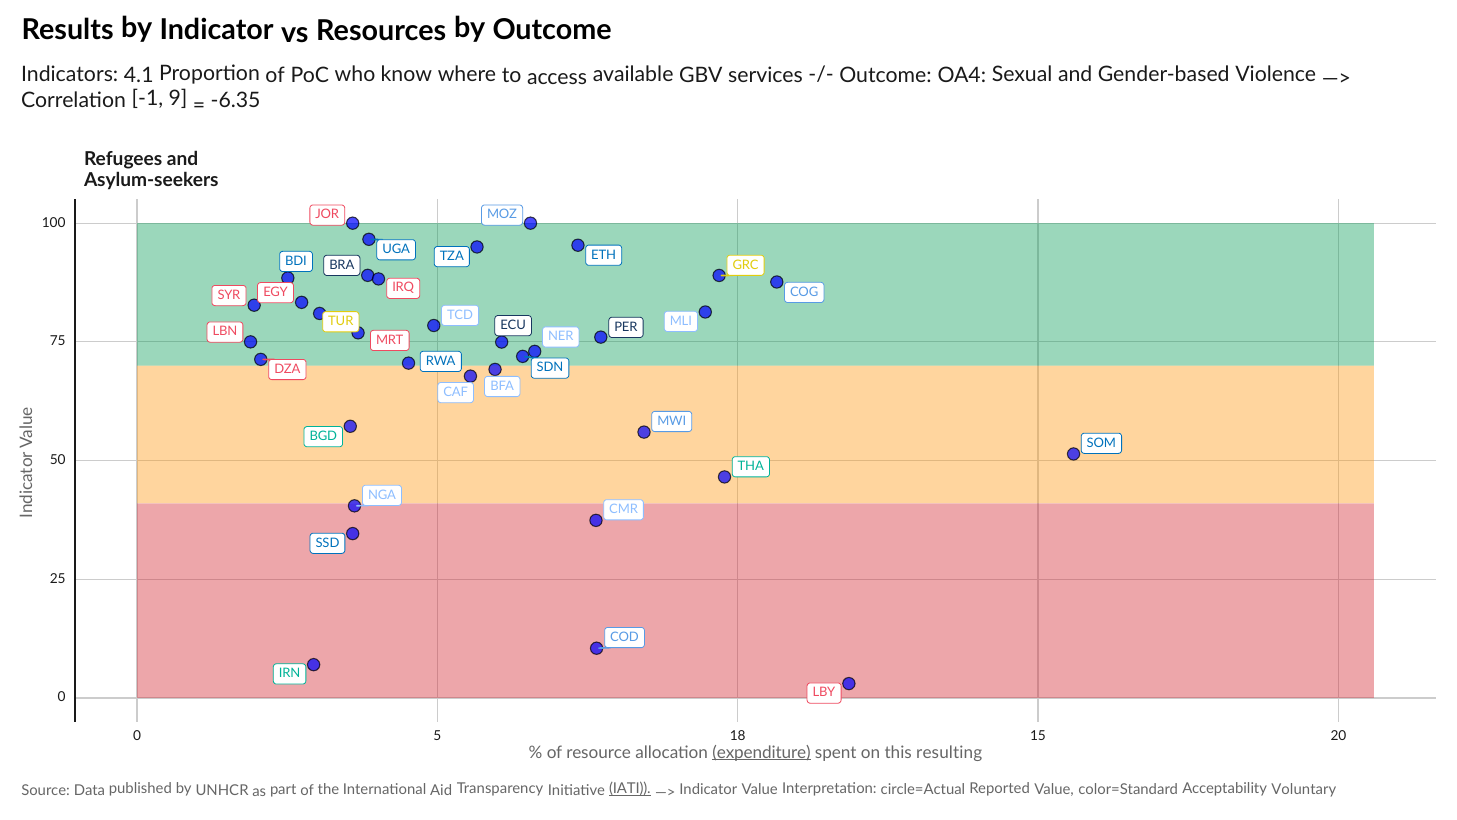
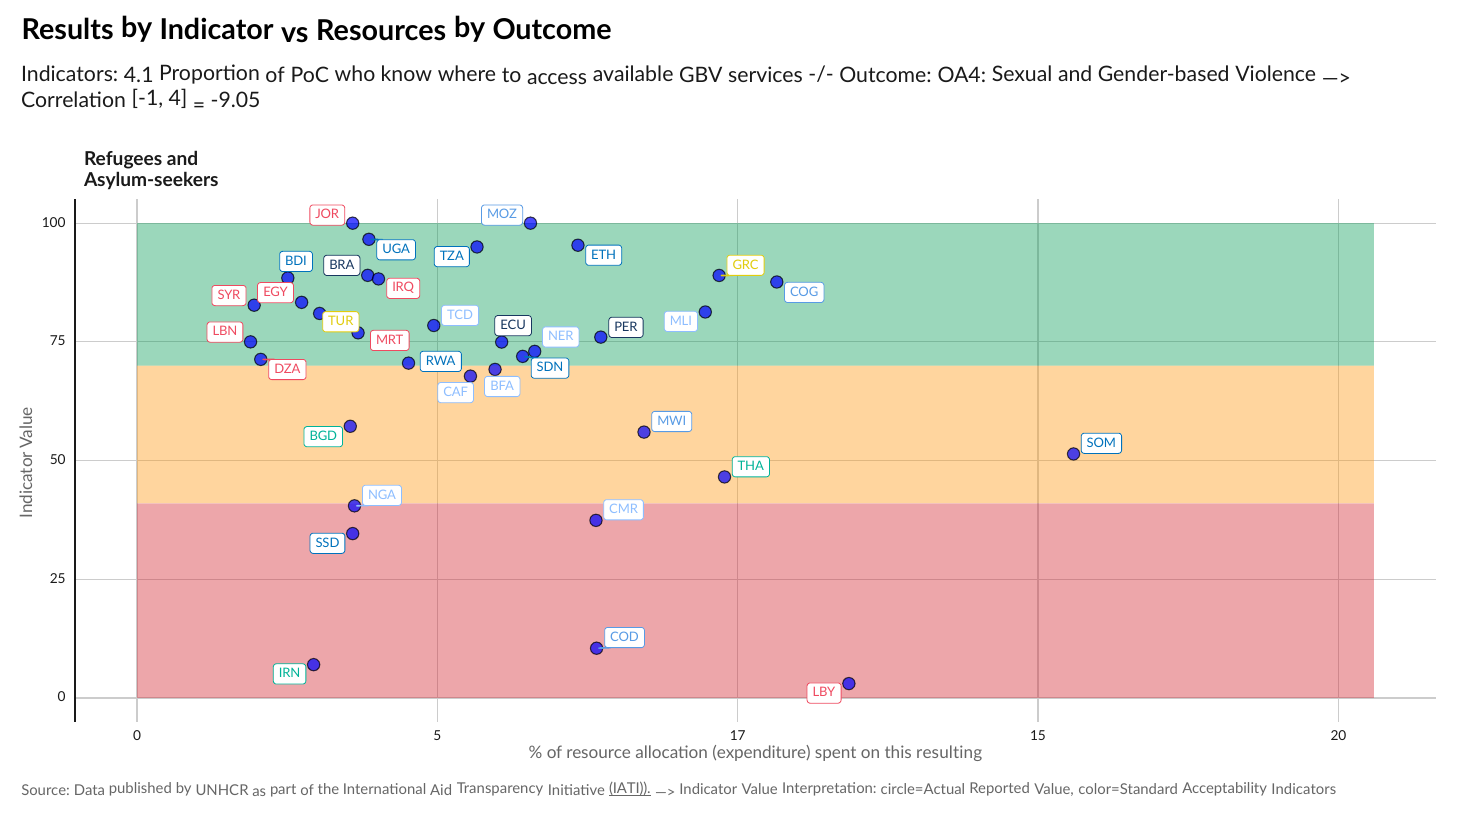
9: 9 -> 4 (178, 99)
-6.35: -6.35 -> -9.05 (236, 100)
18: 18 -> 17 (738, 735)
expenditure underline: present -> none (762, 752)
Acceptability Voluntary: Voluntary -> Indicators (1304, 790)
